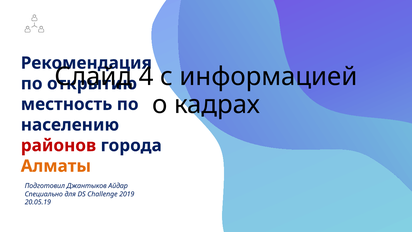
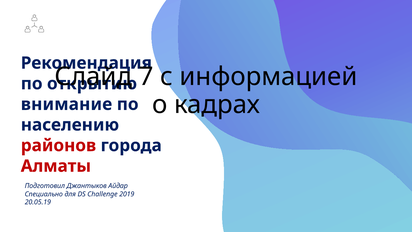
4: 4 -> 7 (146, 77)
местность: местность -> внимание (66, 104)
Алматы colour: orange -> red (56, 166)
